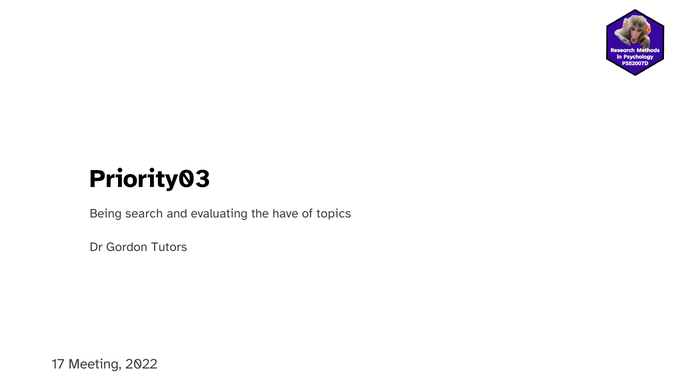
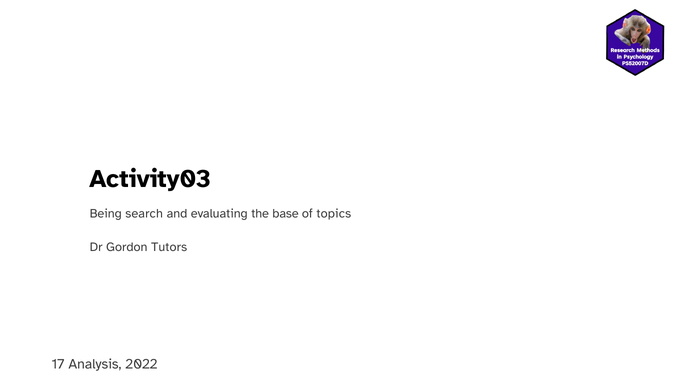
Priority03: Priority03 -> Activity03 (150, 179)
have: have -> base (285, 213)
Meeting: Meeting -> Analysis (95, 364)
